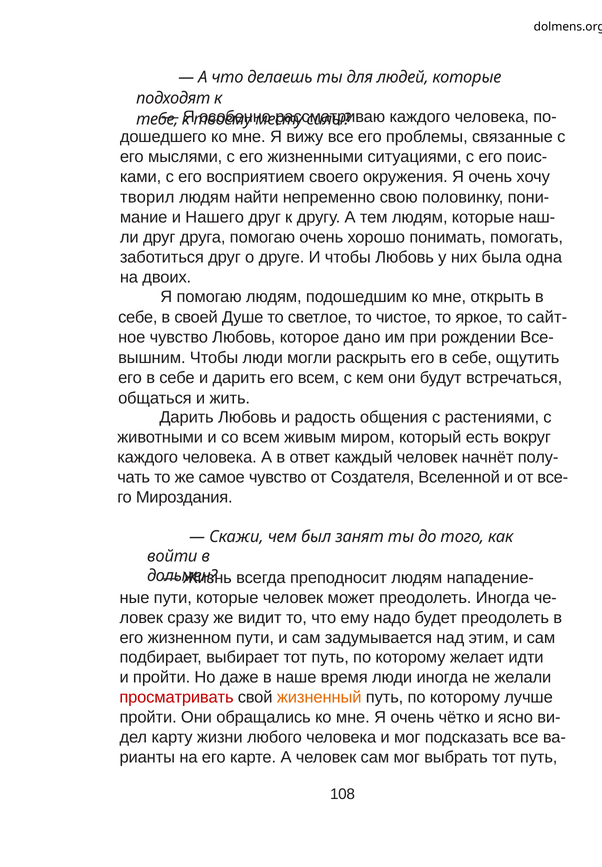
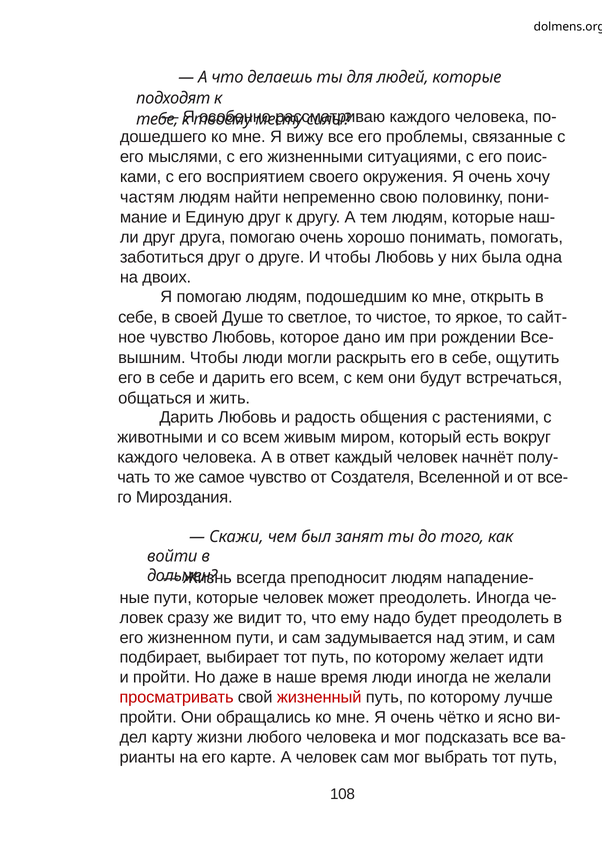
творил: творил -> частям (147, 197)
Нашего: Нашего -> Единую (215, 217)
жизненный colour: orange -> red (319, 697)
